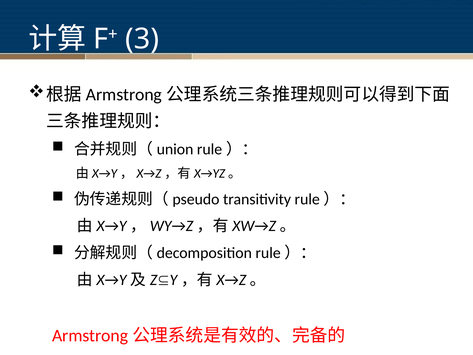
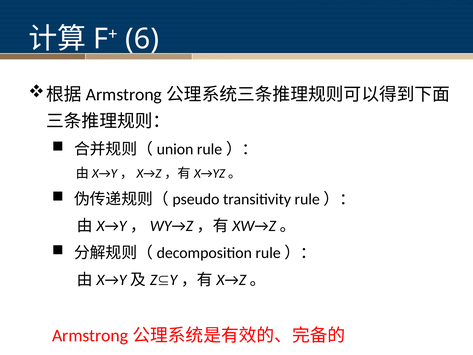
3: 3 -> 6 (142, 39)
